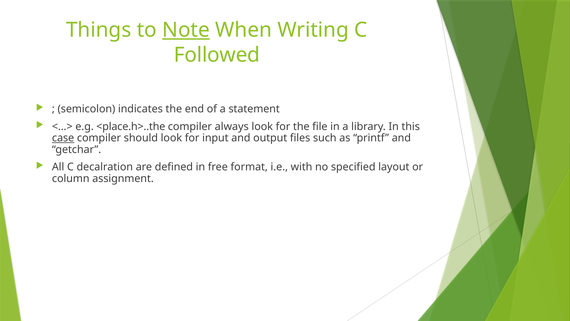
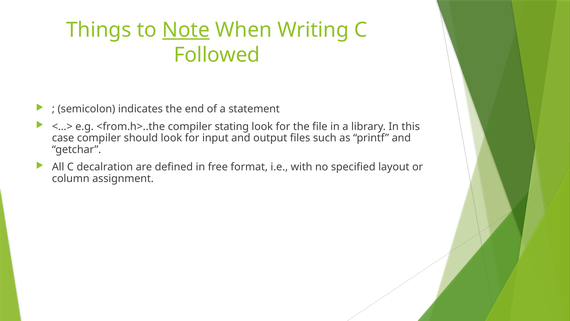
<place.h>..the: <place.h>..the -> <from.h>..the (131, 126)
always: always -> stating (232, 126)
case underline: present -> none (63, 138)
